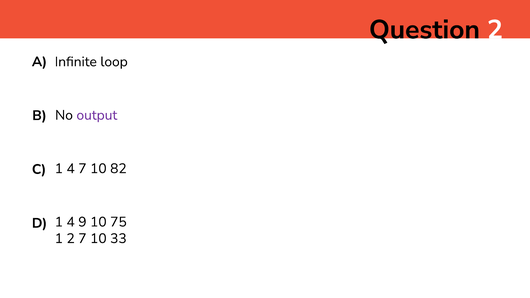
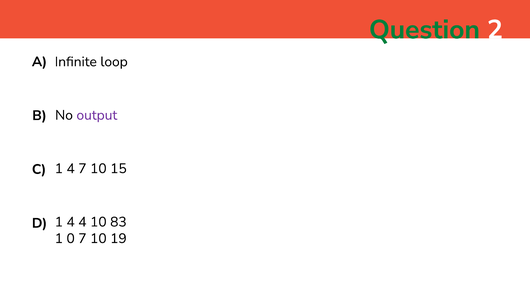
Question colour: black -> green (424, 30)
82: 82 -> 15 (118, 169)
4 9: 9 -> 4 (82, 222)
75: 75 -> 83 (118, 222)
1 2: 2 -> 0 (71, 239)
33: 33 -> 19 (118, 239)
